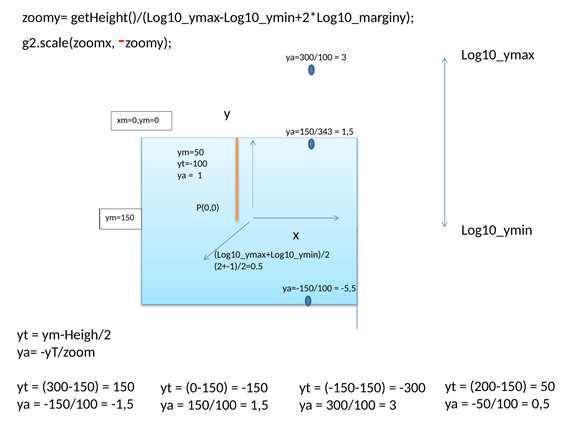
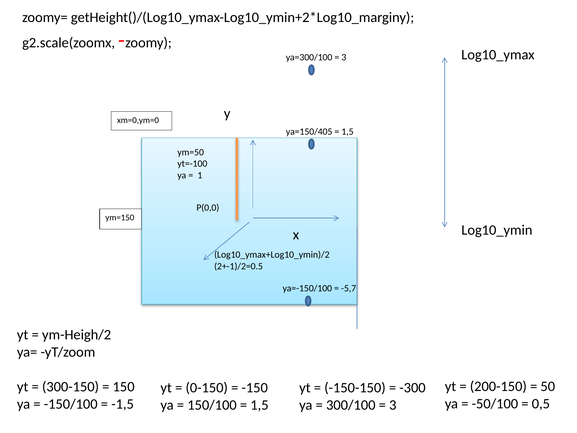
ya=150/343: ya=150/343 -> ya=150/405 (309, 131)
-5,5: -5,5 -> -5,7 (349, 288)
